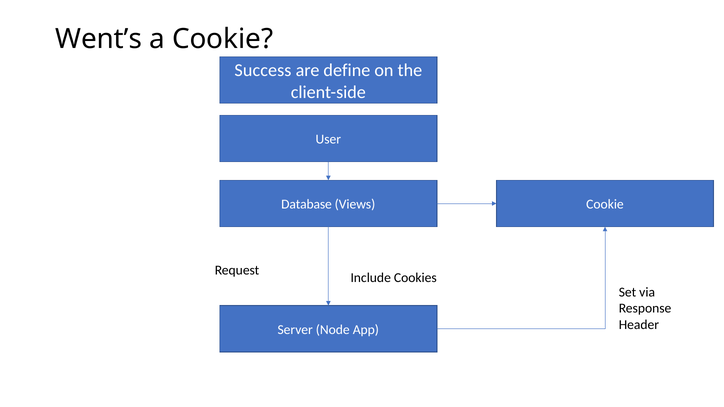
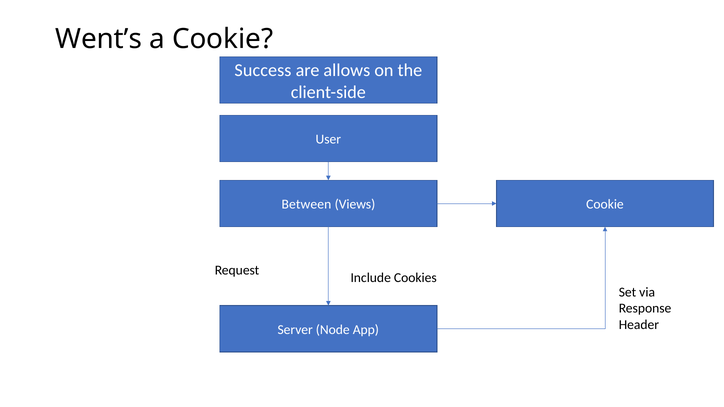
define: define -> allows (347, 71)
Database: Database -> Between (306, 205)
